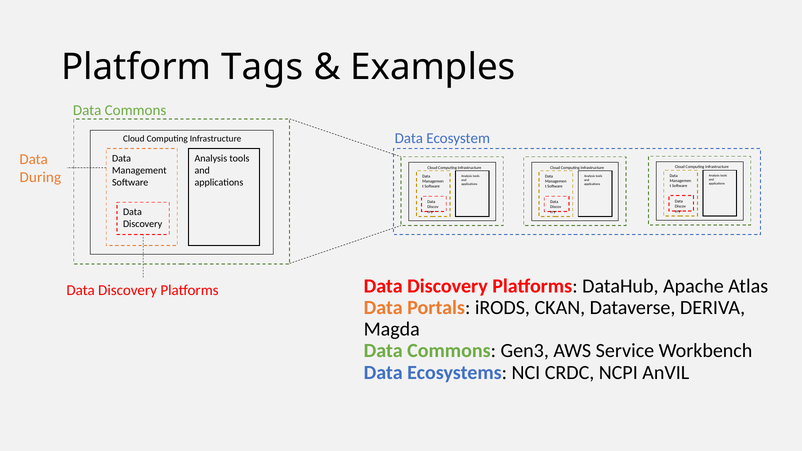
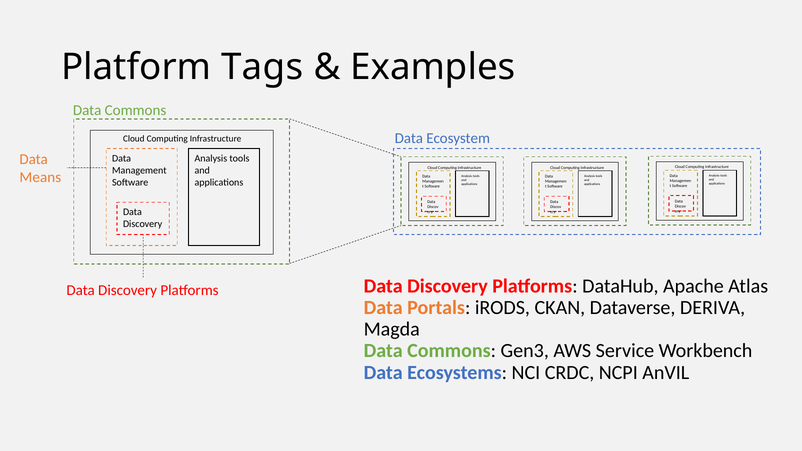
During: During -> Means (40, 177)
